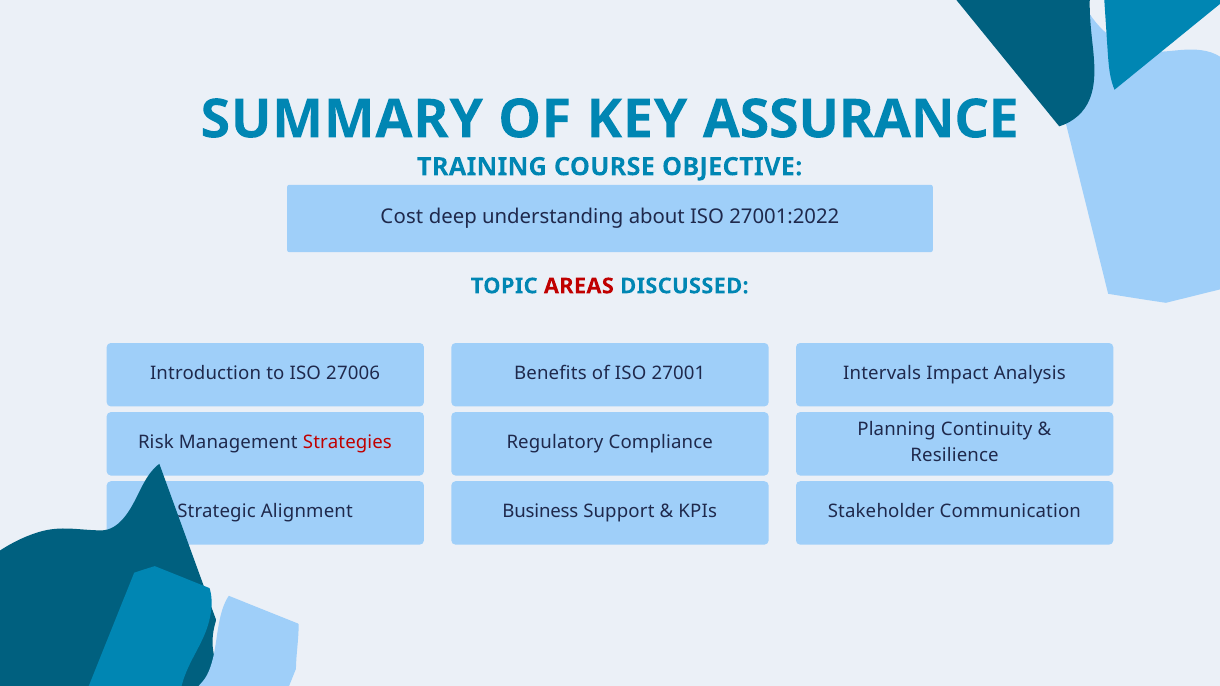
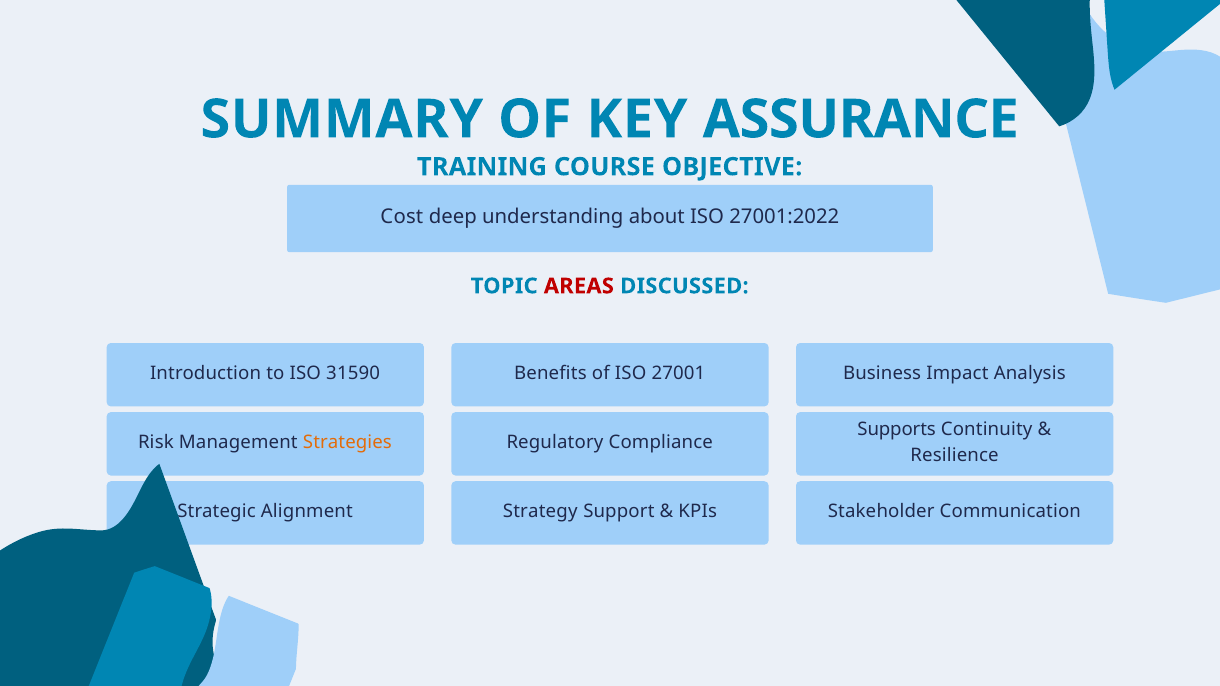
27006: 27006 -> 31590 (353, 373)
Intervals: Intervals -> Business (882, 373)
Planning: Planning -> Supports (897, 429)
Strategies colour: red -> orange (347, 442)
Business: Business -> Strategy (540, 511)
